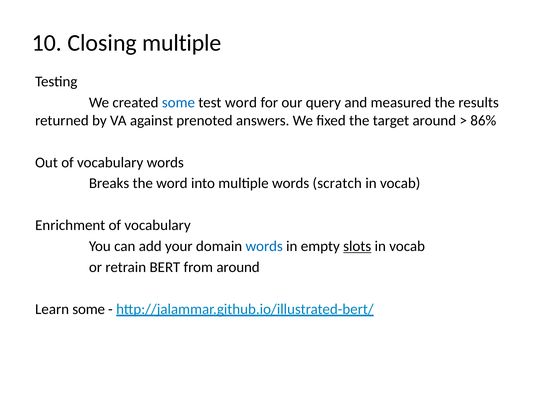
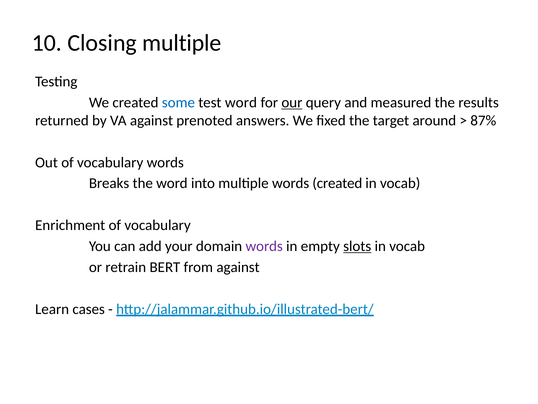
our underline: none -> present (292, 102)
86%: 86% -> 87% (483, 120)
words scratch: scratch -> created (337, 183)
words colour: blue -> purple (264, 246)
from around: around -> against (238, 267)
Learn some: some -> cases (89, 309)
